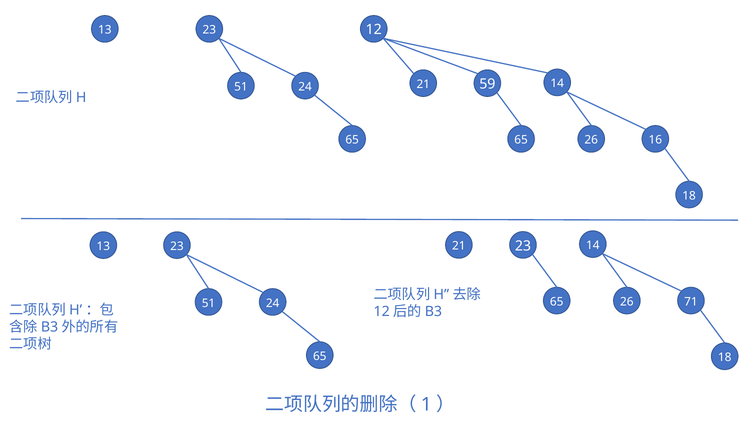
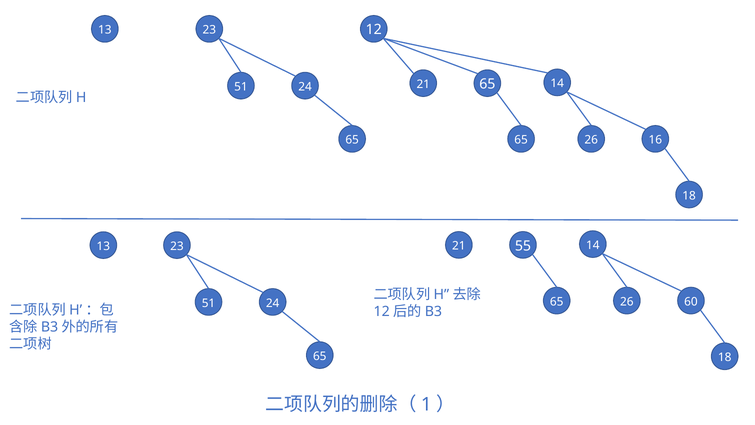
21 59: 59 -> 65 (487, 84)
21 23: 23 -> 55 (523, 246)
71: 71 -> 60 (691, 302)
